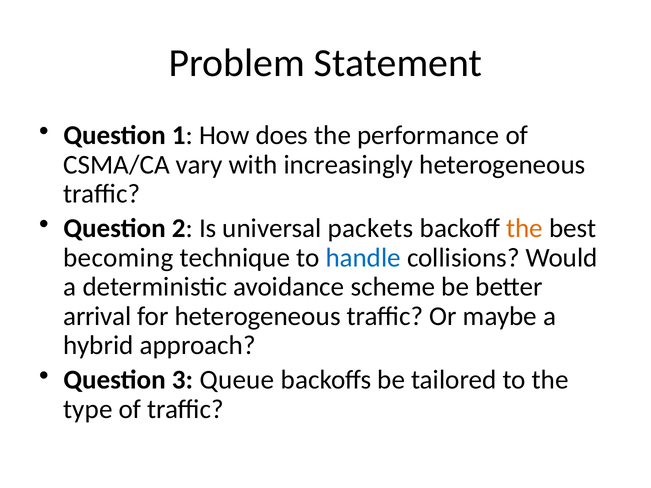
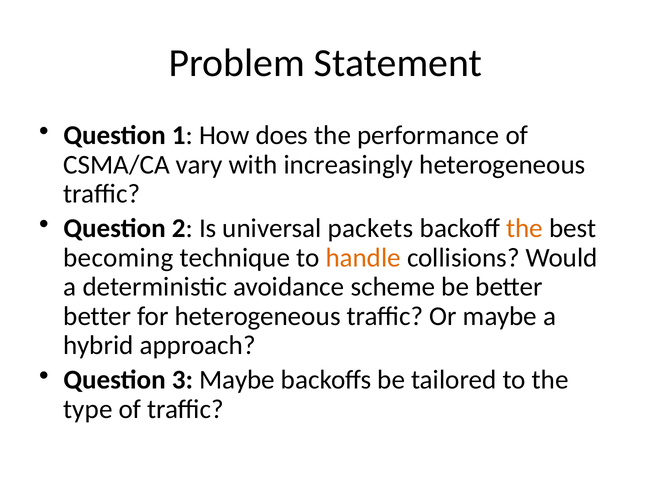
handle colour: blue -> orange (363, 258)
arrival: arrival -> better (97, 316)
3 Queue: Queue -> Maybe (237, 380)
